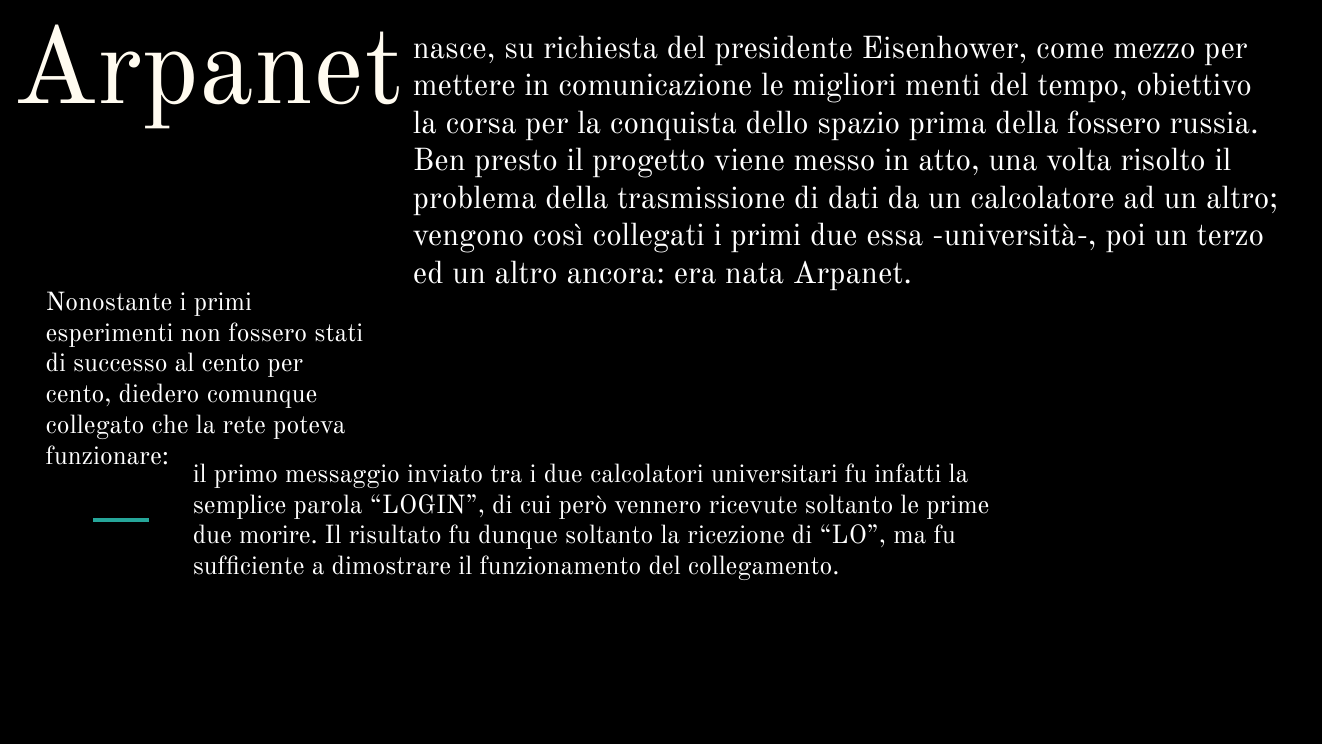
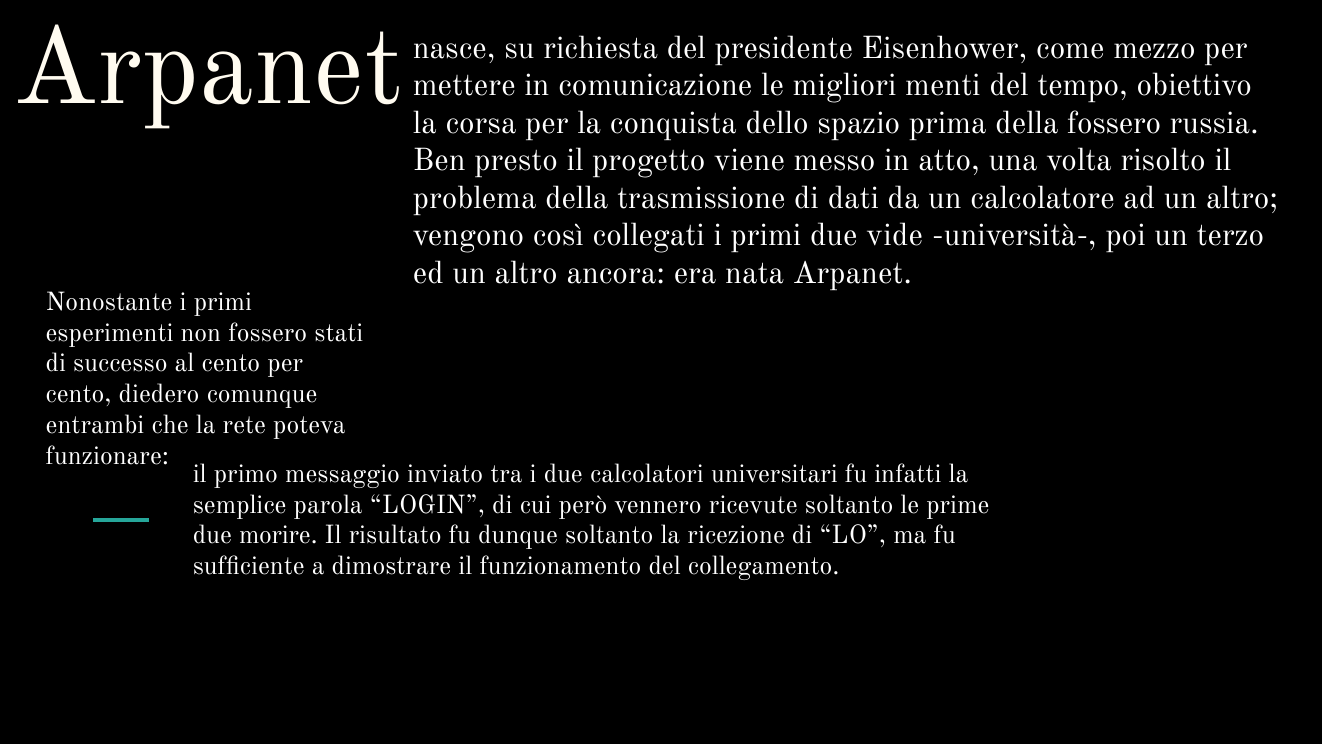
essa: essa -> vide (895, 235)
collegato: collegato -> entrambi (95, 425)
